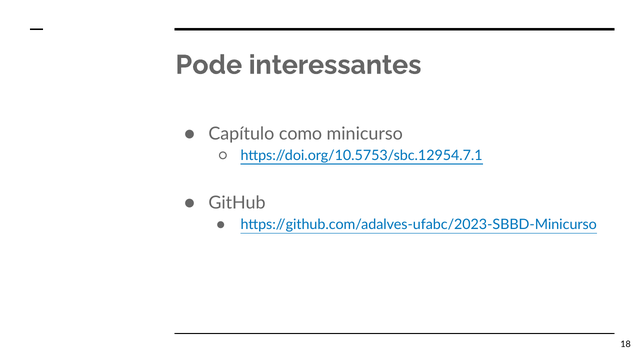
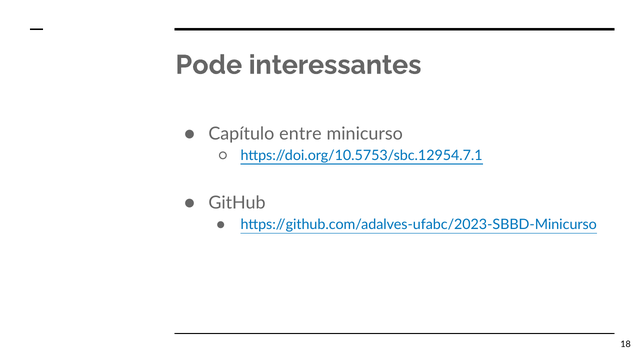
como: como -> entre (300, 134)
